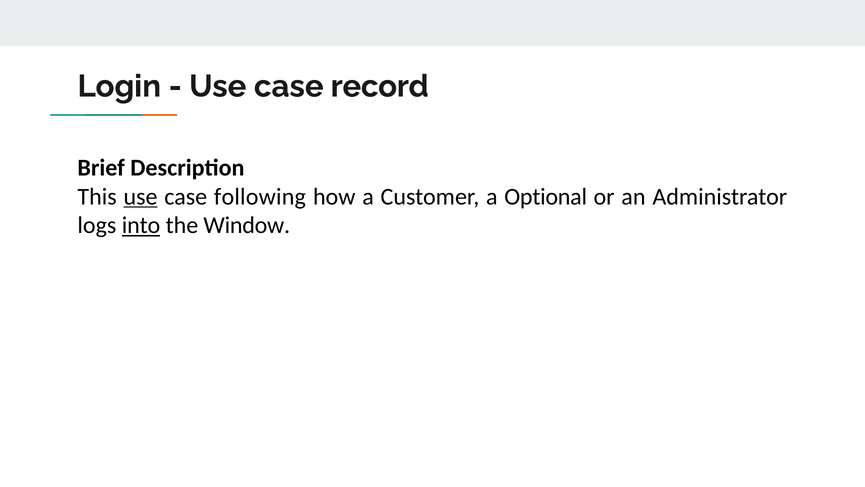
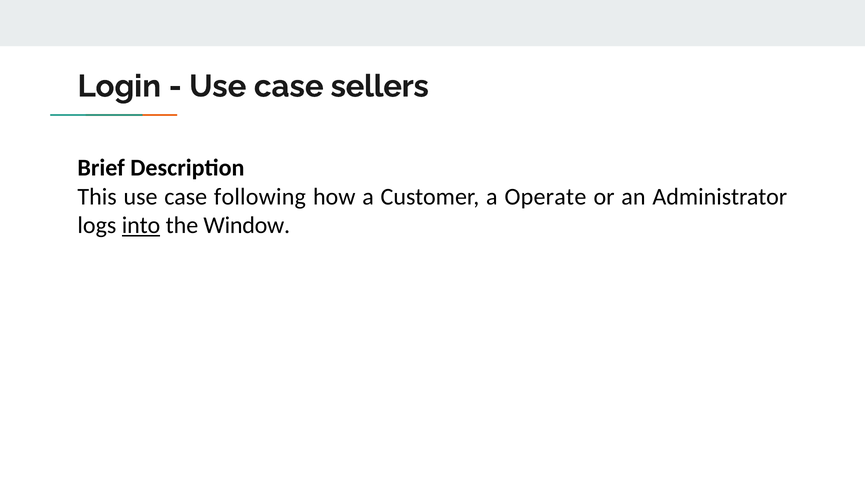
record: record -> sellers (380, 86)
use underline: present -> none (141, 196)
Optional: Optional -> Operate (545, 196)
